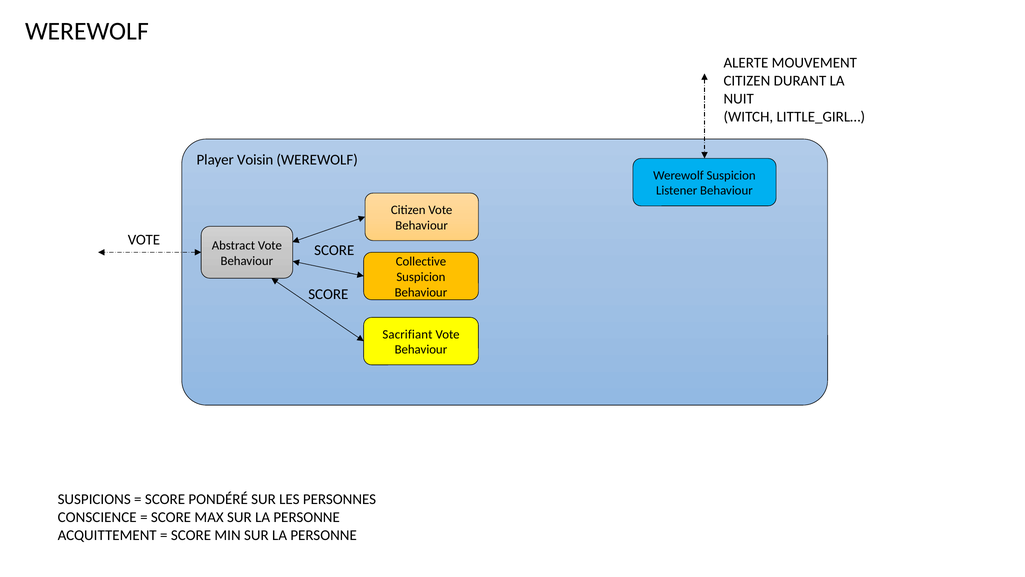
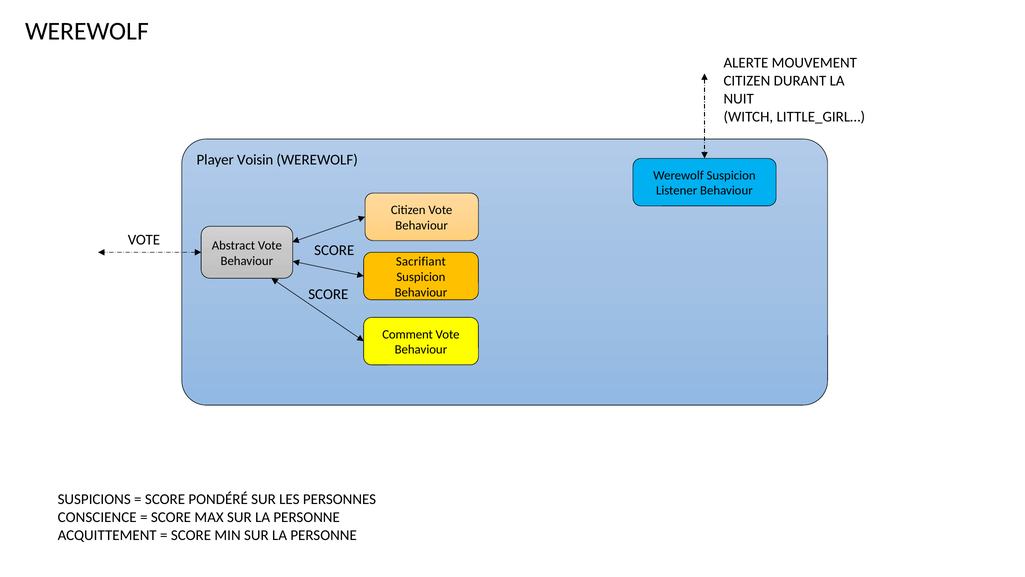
Collective: Collective -> Sacrifiant (421, 261)
Sacrifiant: Sacrifiant -> Comment (408, 334)
